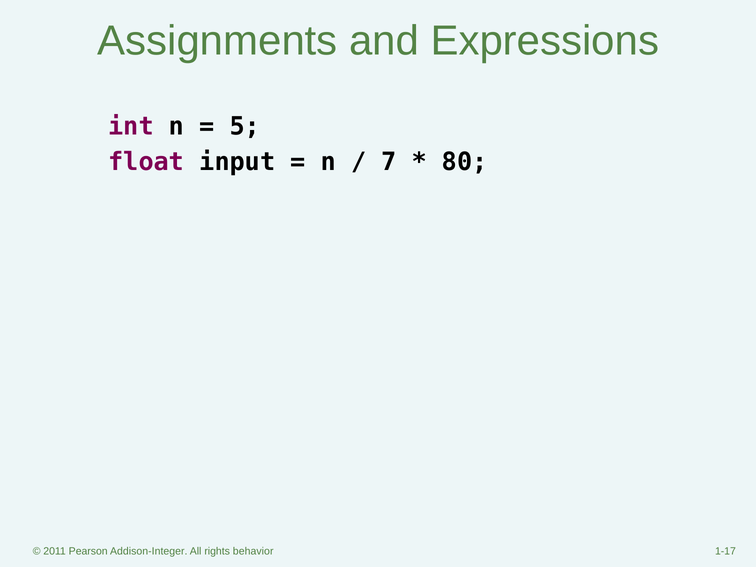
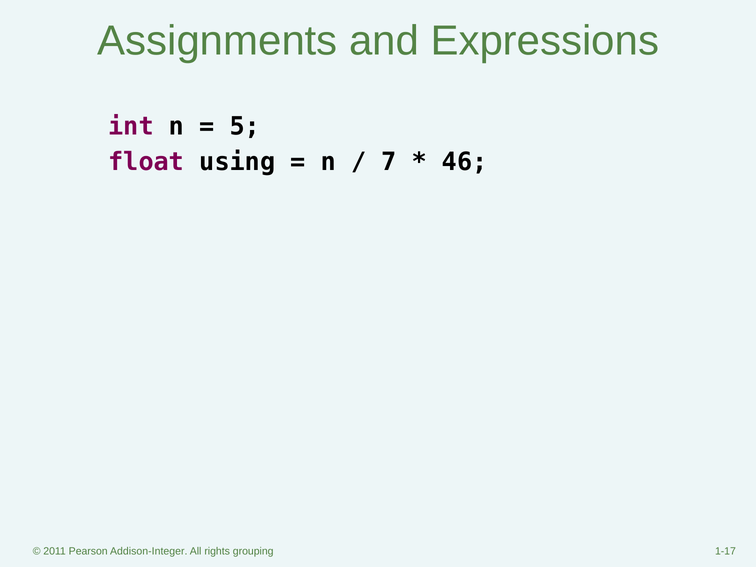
input: input -> using (237, 162)
80: 80 -> 46 (465, 162)
behavior: behavior -> grouping (253, 551)
